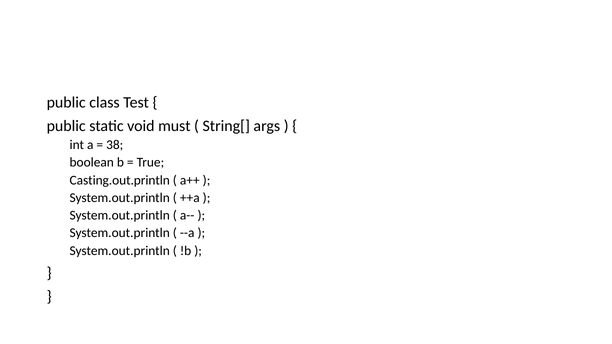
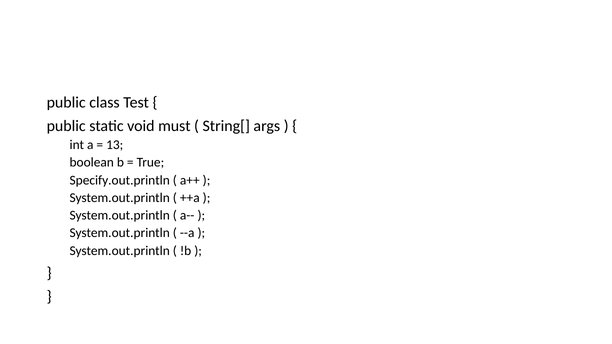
38: 38 -> 13 (115, 145)
Casting.out.println: Casting.out.println -> Specify.out.println (120, 180)
